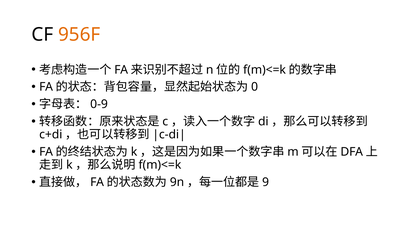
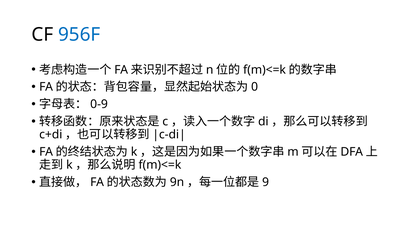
956F colour: orange -> blue (79, 35)
